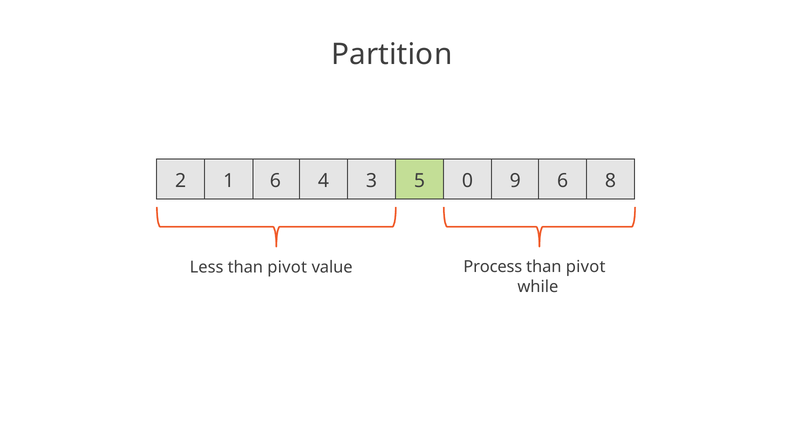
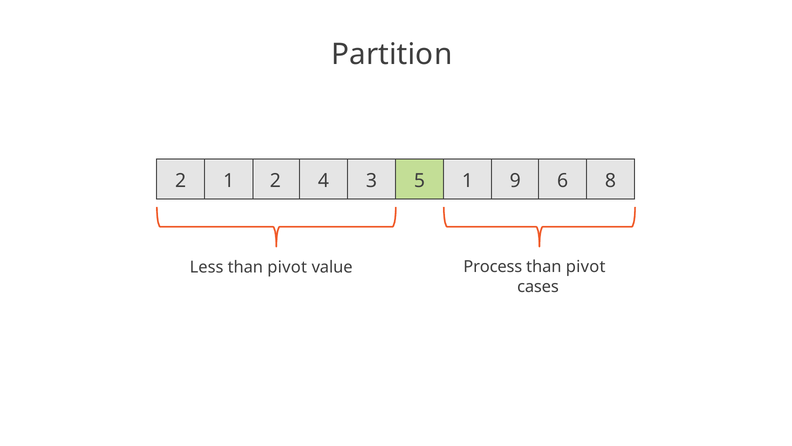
1 6: 6 -> 2 (275, 181)
5 0: 0 -> 1 (467, 181)
while: while -> cases (538, 286)
